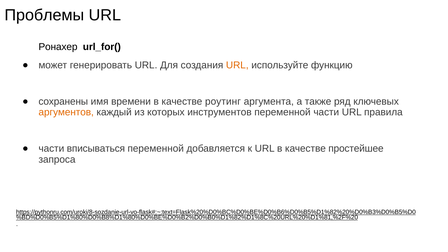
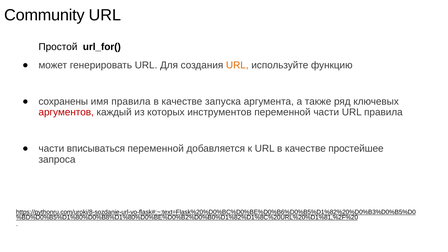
Проблемы: Проблемы -> Community (44, 15)
Ронахер: Ронахер -> Простой (58, 47)
имя времени: времени -> правила (131, 102)
роутинг: роутинг -> запуска (223, 102)
аргументов colour: orange -> red (66, 112)
